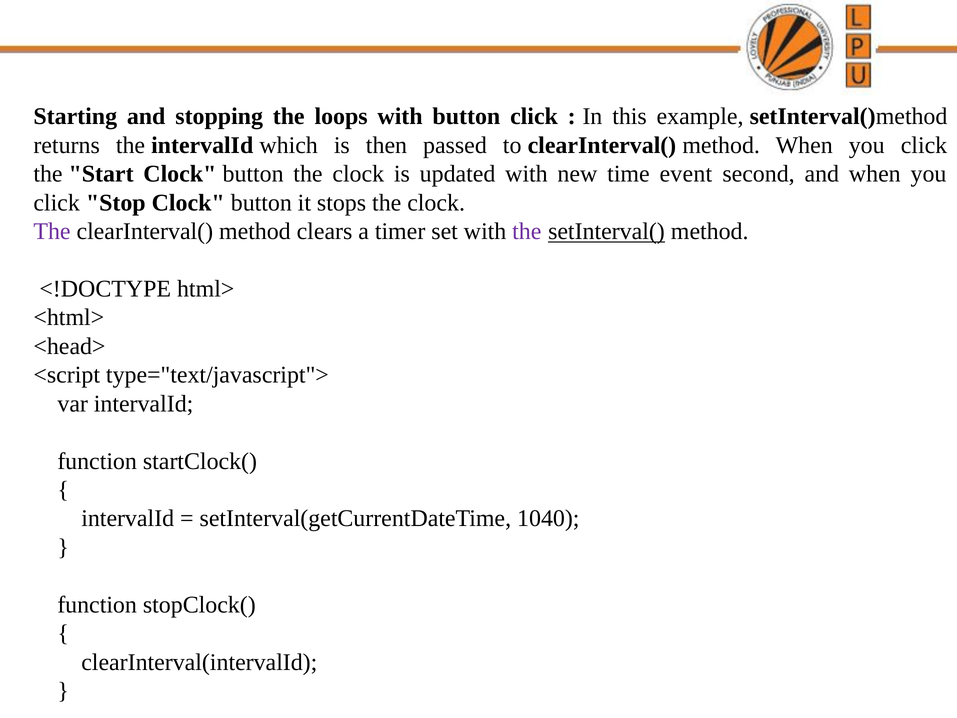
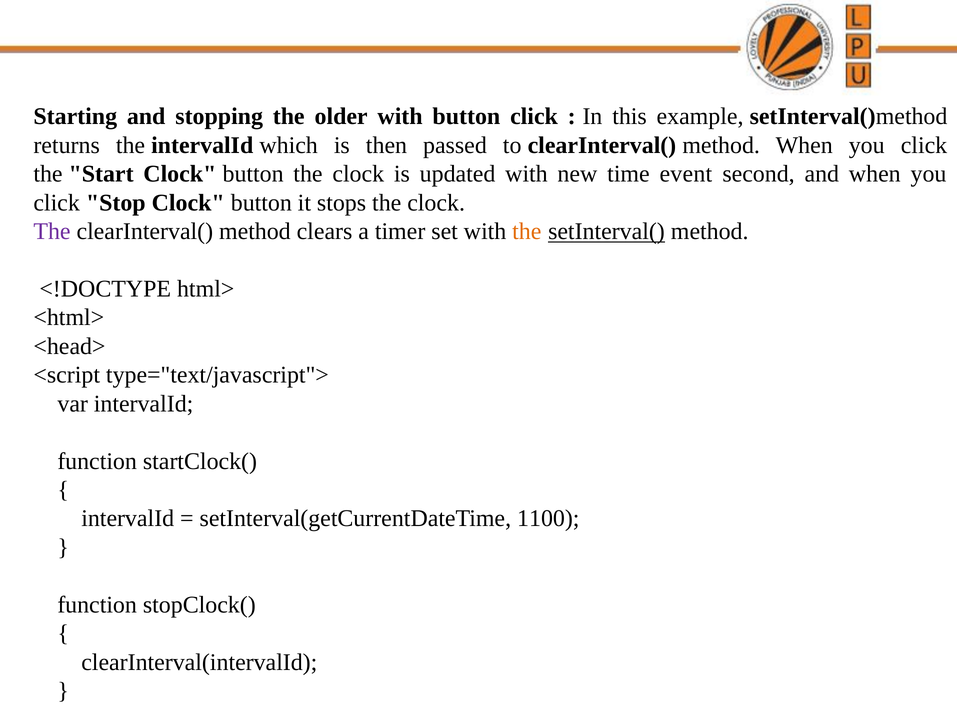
loops: loops -> older (341, 116)
the colour: purple -> orange (527, 231)
1040: 1040 -> 1100 (548, 518)
